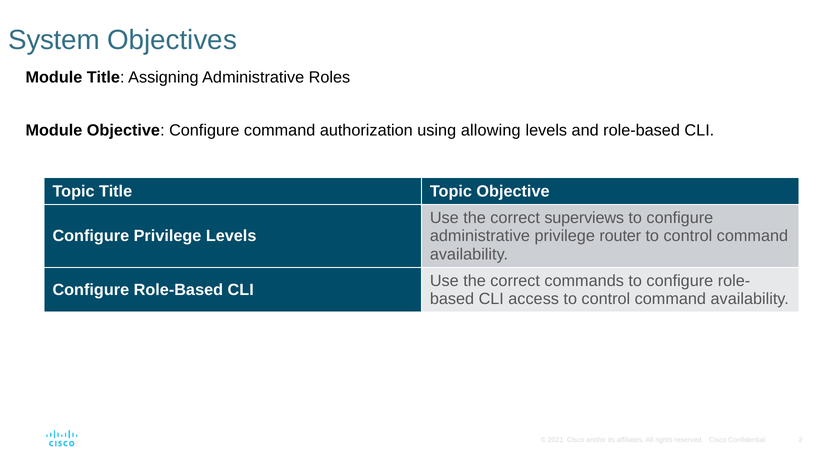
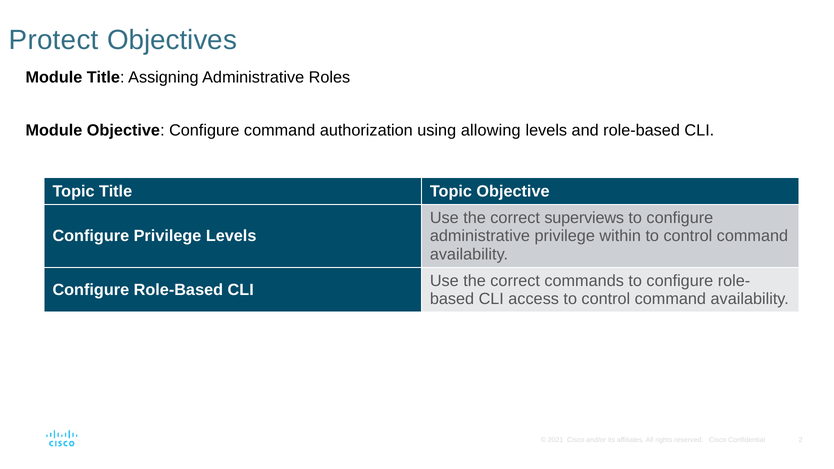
System: System -> Protect (54, 40)
router: router -> within (620, 236)
